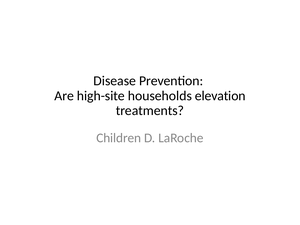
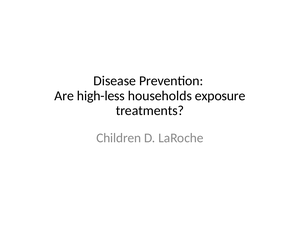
high-site: high-site -> high-less (101, 96)
elevation: elevation -> exposure (220, 96)
